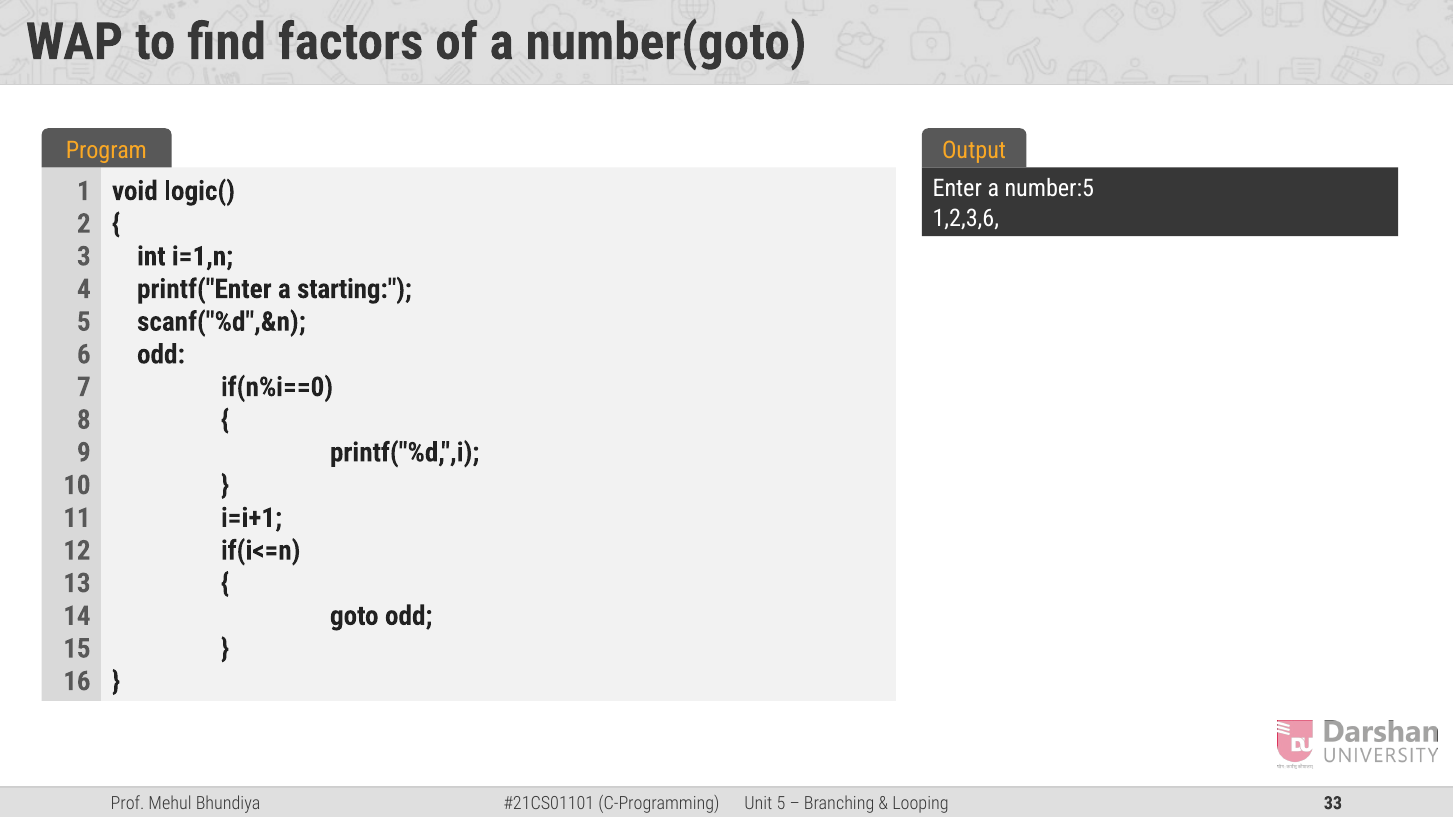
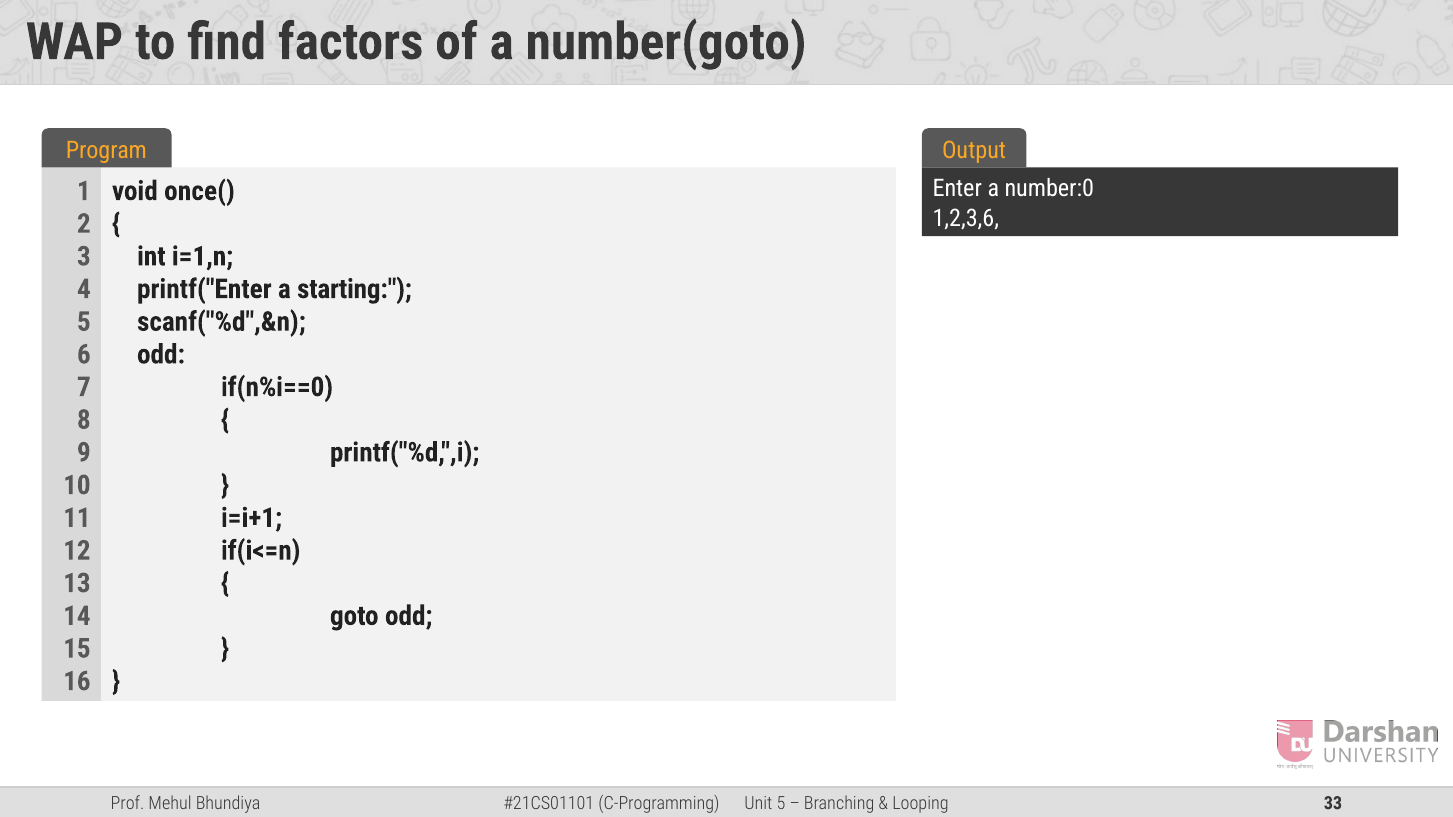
number:5: number:5 -> number:0 (1049, 189)
logic(: logic( -> once( (200, 191)
